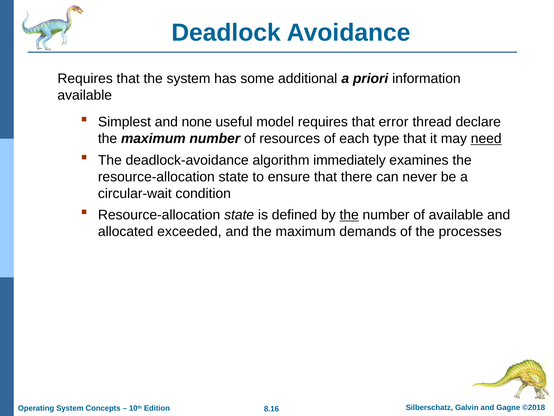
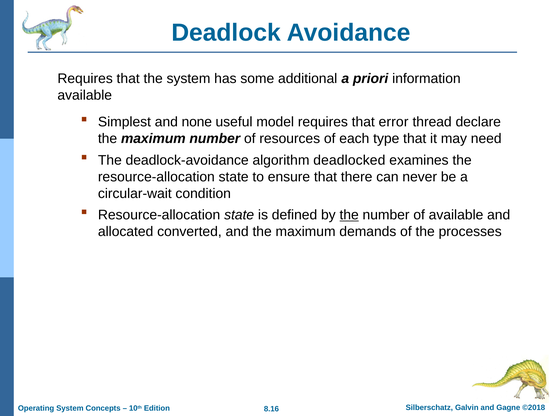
need underline: present -> none (486, 139)
immediately: immediately -> deadlocked (349, 160)
exceeded: exceeded -> converted (189, 231)
